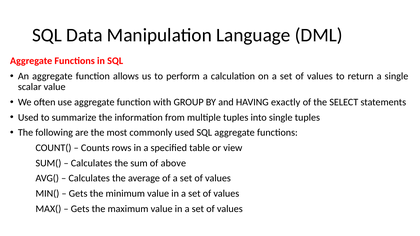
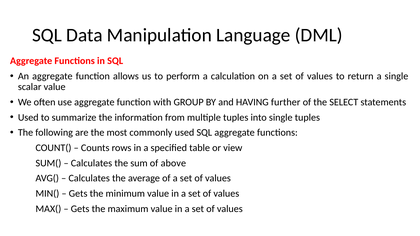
exactly: exactly -> further (286, 102)
